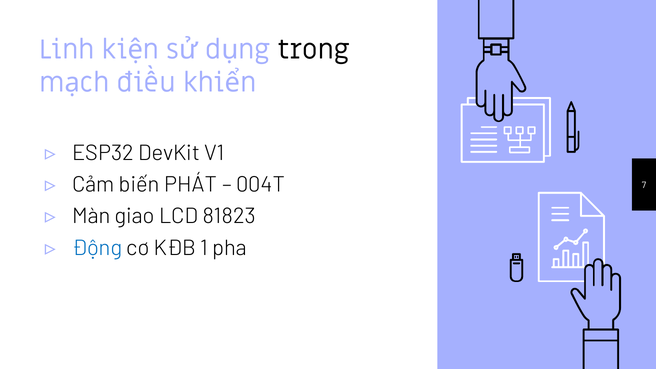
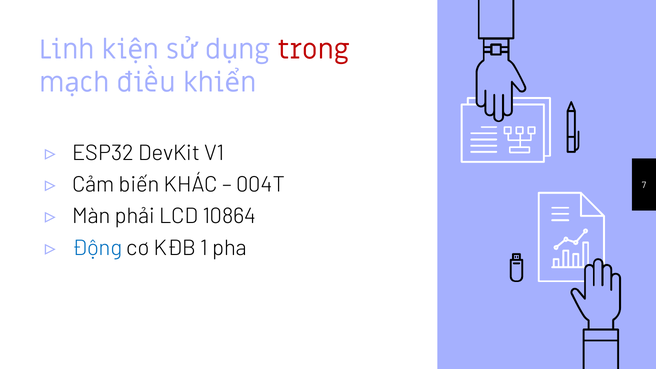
trong colour: black -> red (314, 50)
PHÁT: PHÁT -> KHÁC (191, 185)
giao: giao -> phải (135, 216)
81823: 81823 -> 10864 (229, 216)
